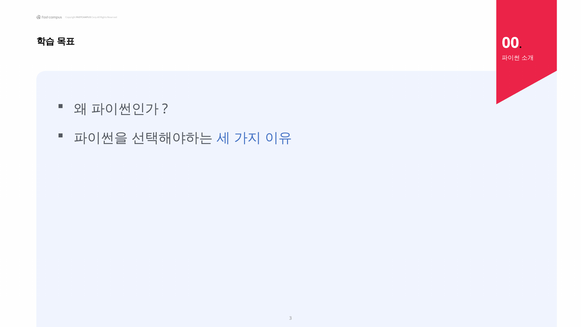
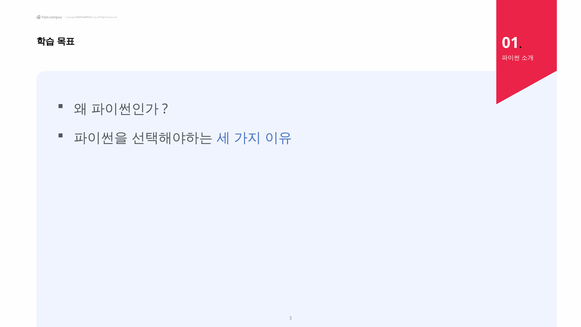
00: 00 -> 01 (510, 43)
